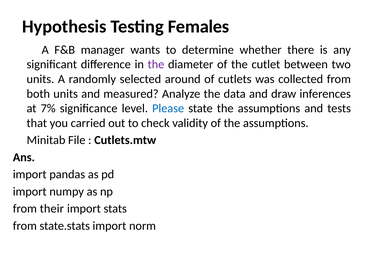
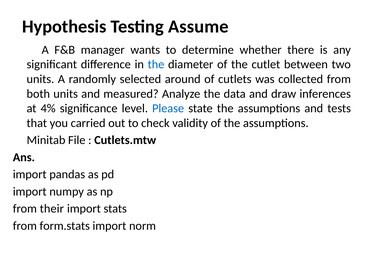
Females: Females -> Assume (198, 27)
the colour: purple -> blue (156, 64)
7%: 7% -> 4% (48, 109)
state.stats: state.stats -> form.stats (65, 226)
